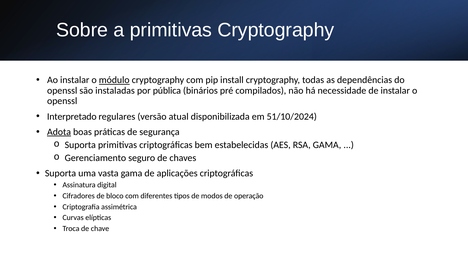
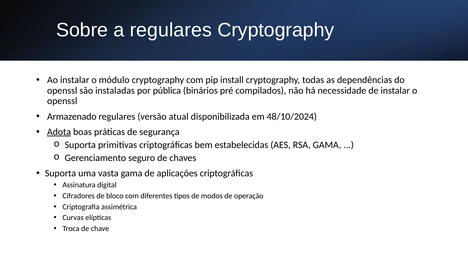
a primitivas: primitivas -> regulares (171, 30)
módulo underline: present -> none (114, 80)
Interpretado: Interpretado -> Armazenado (72, 117)
51/10/2024: 51/10/2024 -> 48/10/2024 (292, 117)
